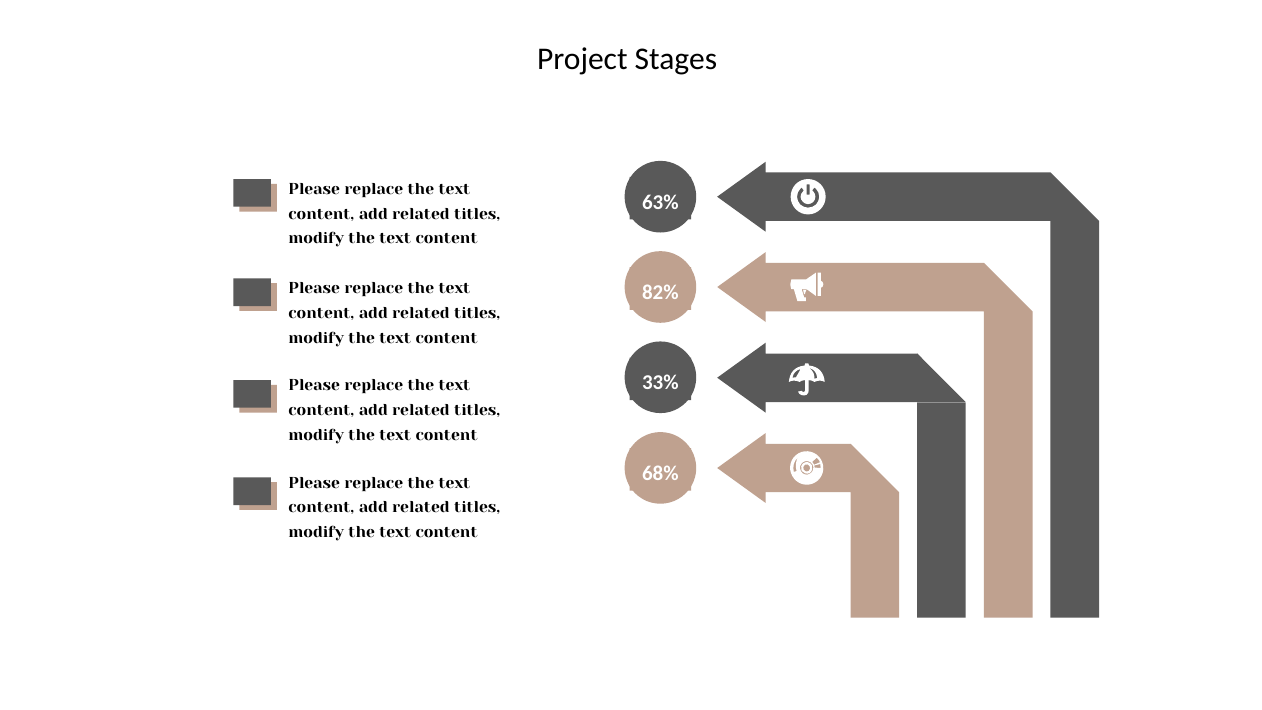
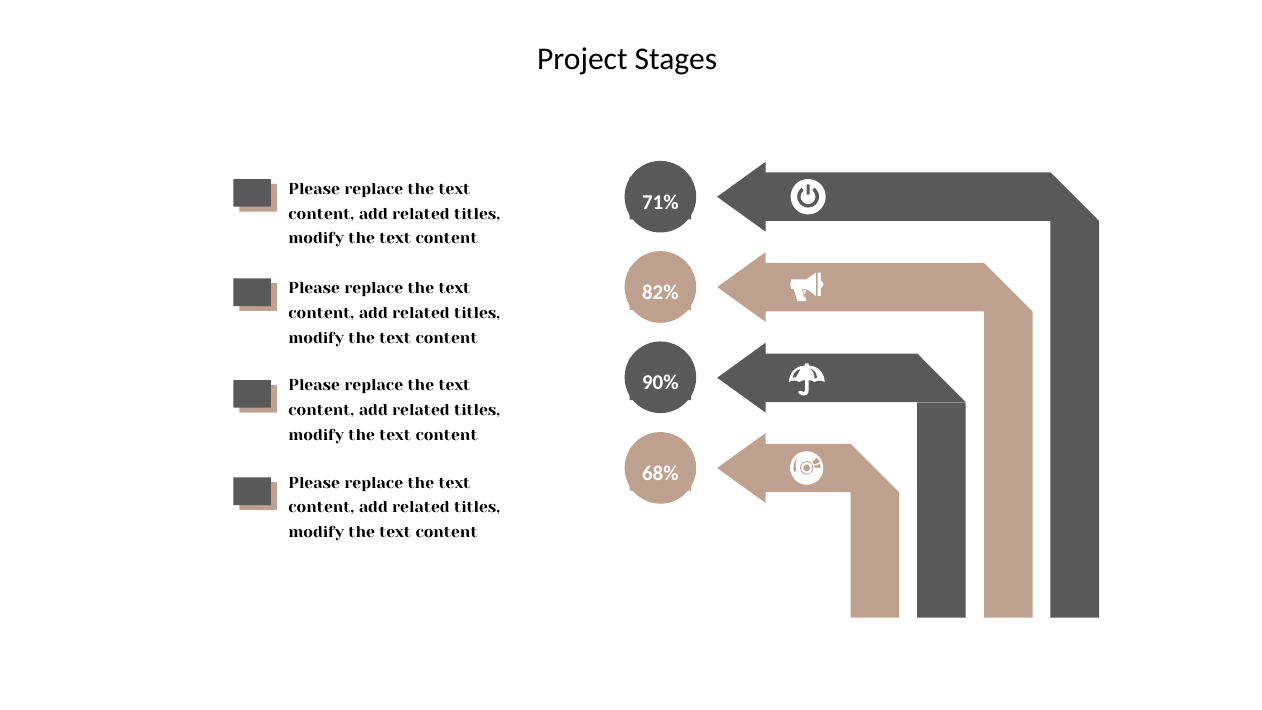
63%: 63% -> 71% (660, 202)
33%: 33% -> 90% (660, 383)
